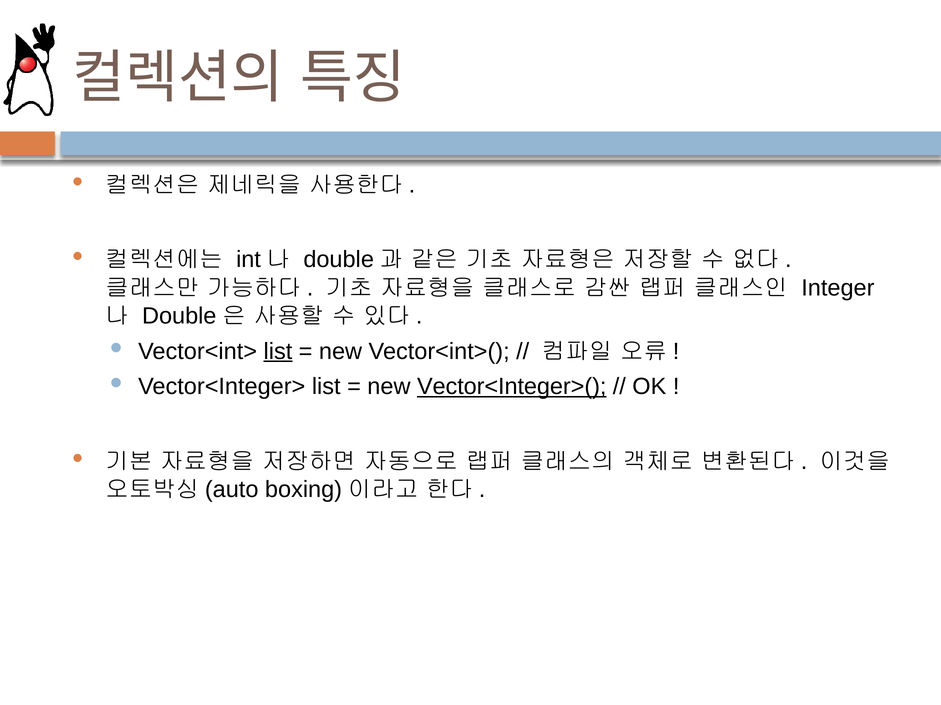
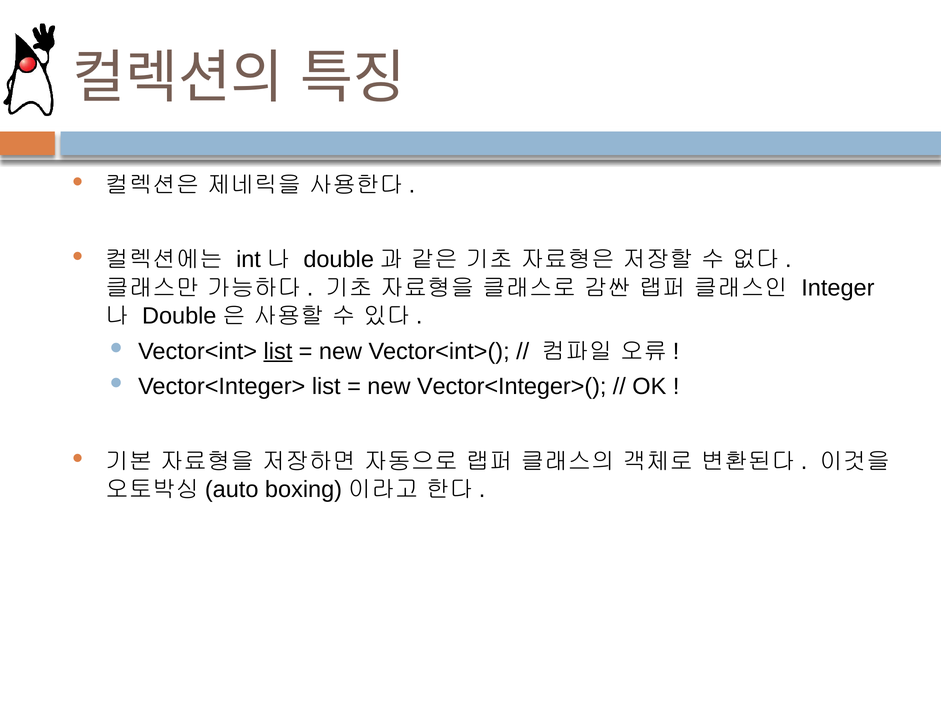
Vector<Integer>( underline: present -> none (512, 387)
